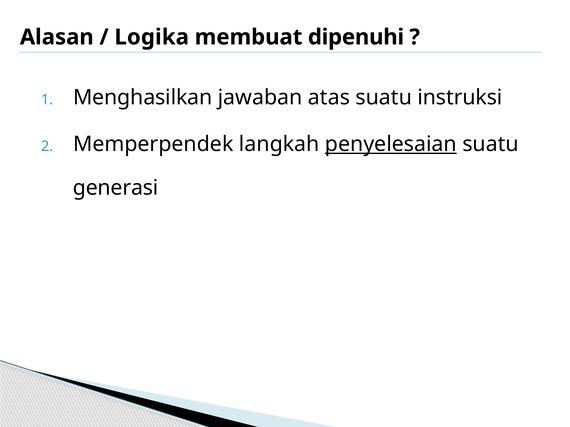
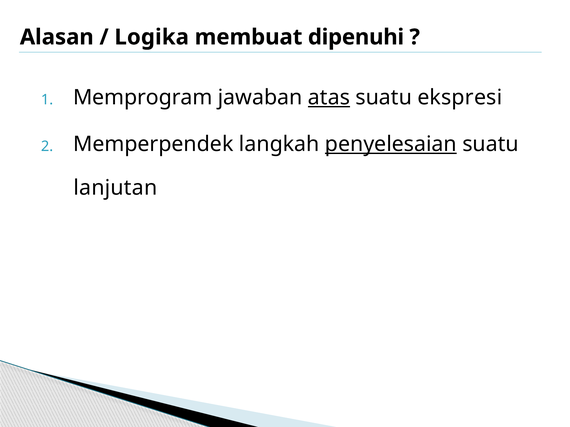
Menghasilkan: Menghasilkan -> Memprogram (143, 98)
atas underline: none -> present (329, 98)
instruksi: instruksi -> ekspresi (460, 98)
generasi: generasi -> lanjutan (115, 188)
